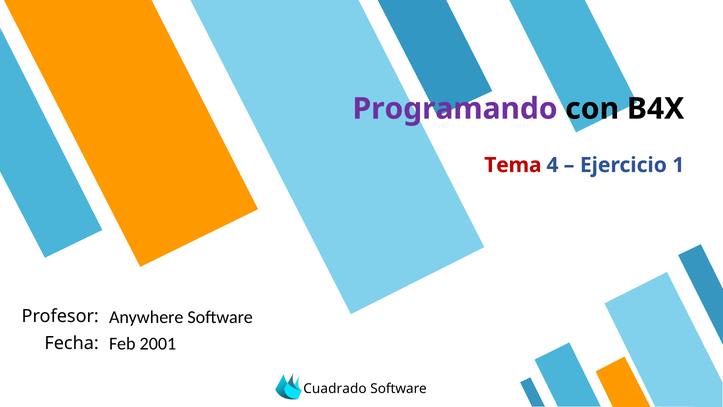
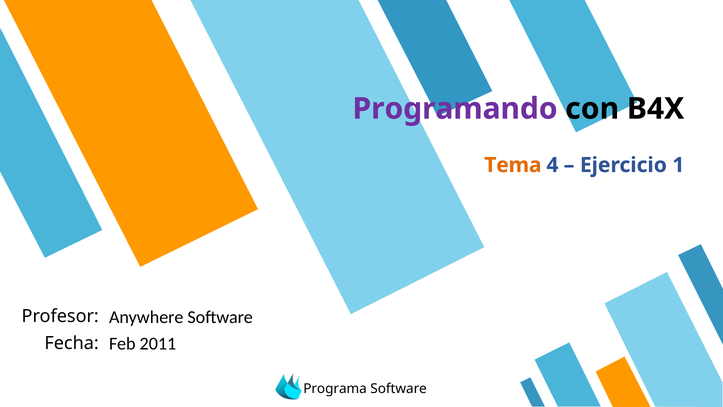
Tema colour: red -> orange (513, 165)
2001: 2001 -> 2011 (158, 344)
Cuadrado: Cuadrado -> Programa (335, 389)
